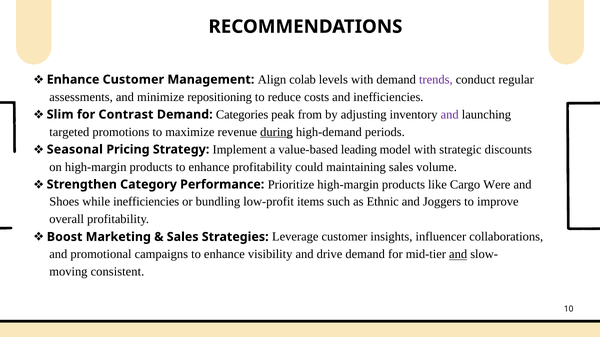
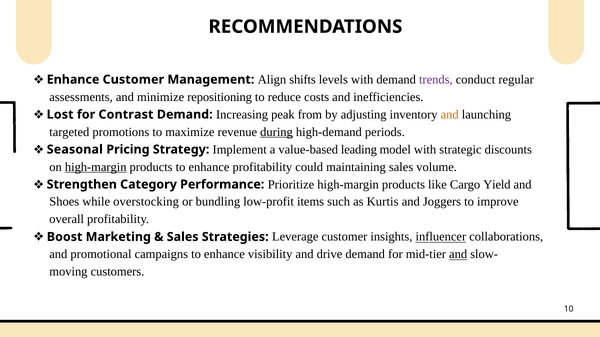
colab: colab -> shifts (303, 80)
Slim: Slim -> Lost (60, 115)
Categories: Categories -> Increasing (242, 115)
and colour: purple -> orange (450, 115)
high-margin underline: none -> present (96, 167)
Were: Were -> Yield (497, 185)
while inefficiencies: inefficiencies -> overstocking (146, 202)
Ethnic: Ethnic -> Kurtis (383, 202)
influencer underline: none -> present (441, 237)
consistent: consistent -> customers (117, 272)
